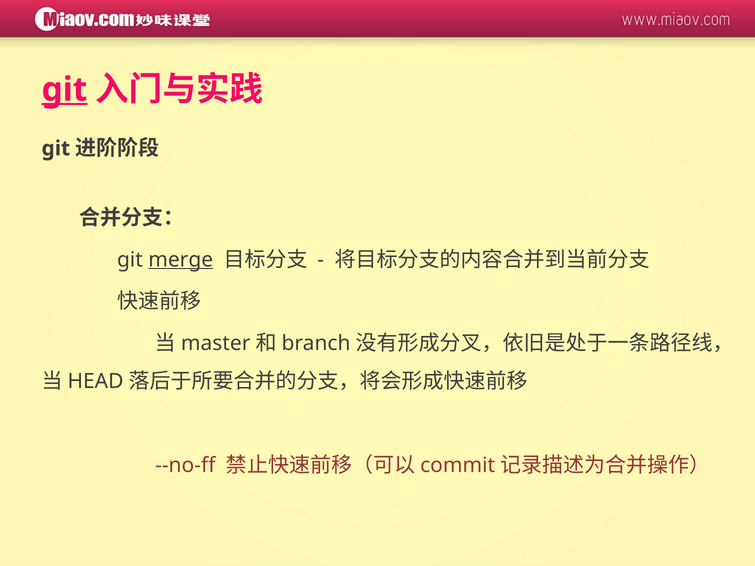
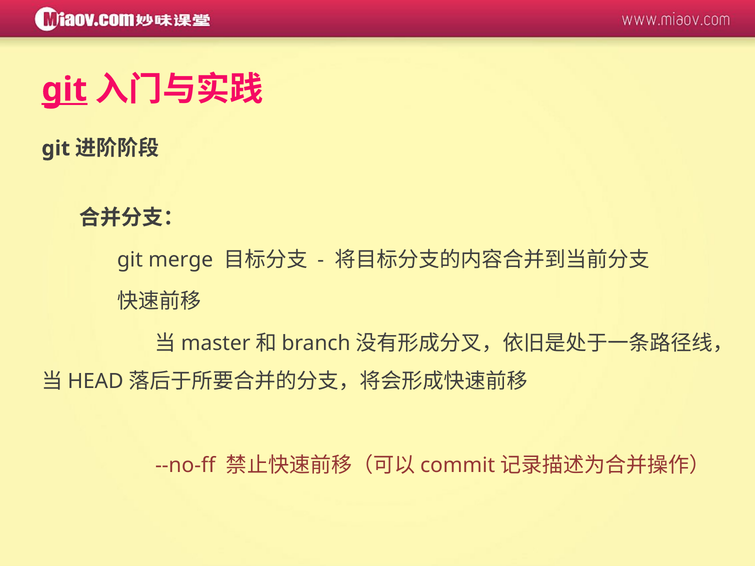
merge underline: present -> none (181, 260)
